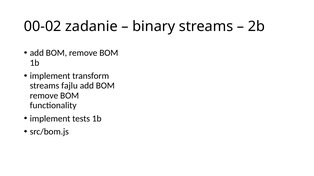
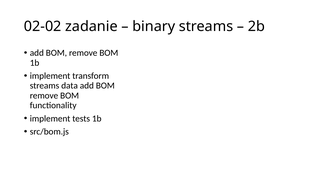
00-02: 00-02 -> 02-02 (43, 26)
fajlu: fajlu -> data (70, 86)
